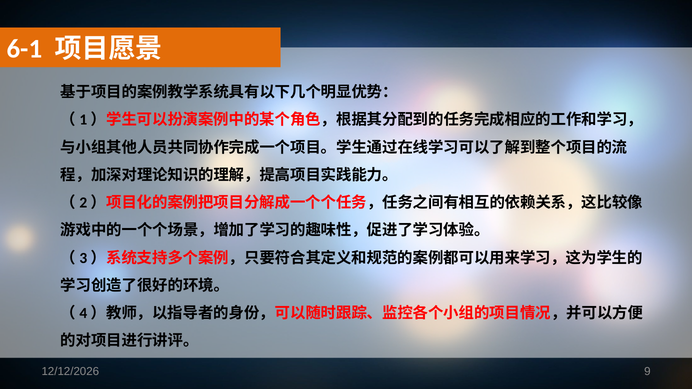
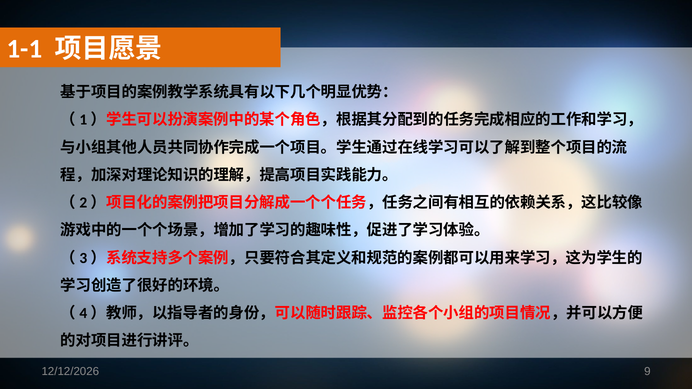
6-1: 6-1 -> 1-1 (25, 49)
